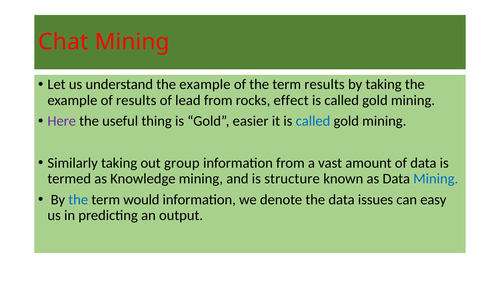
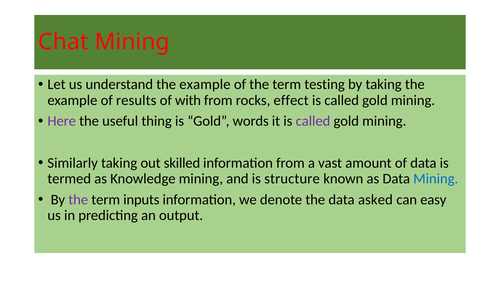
term results: results -> testing (325, 85)
lead: lead -> with (188, 100)
easier: easier -> words (251, 121)
called colour: blue -> purple (313, 121)
group: group -> skilled (182, 163)
the colour: blue -> purple (78, 200)
would: would -> inputs (141, 200)
issues: issues -> asked (375, 200)
